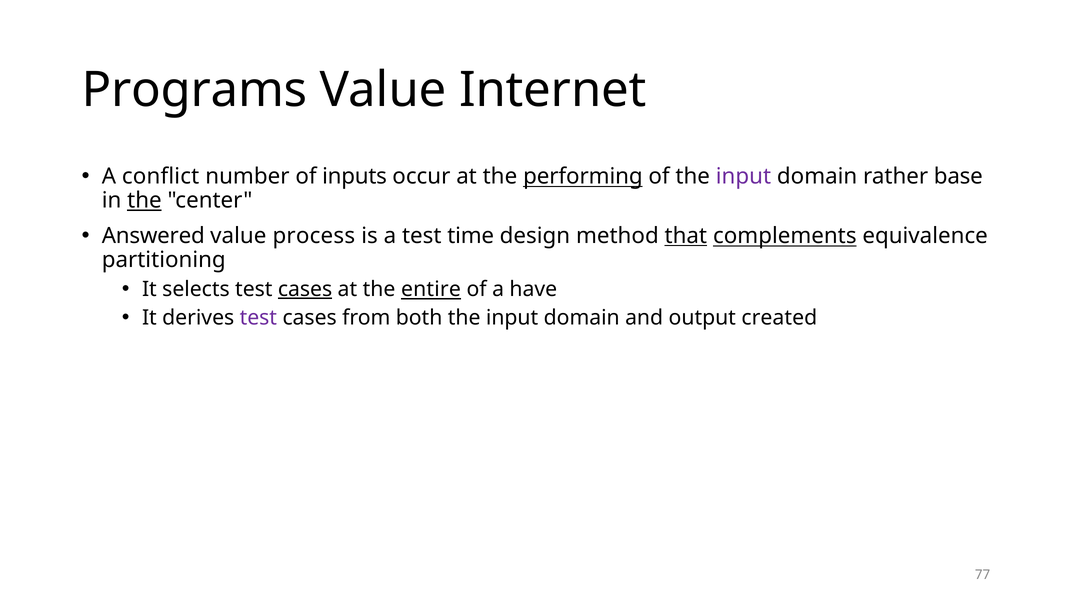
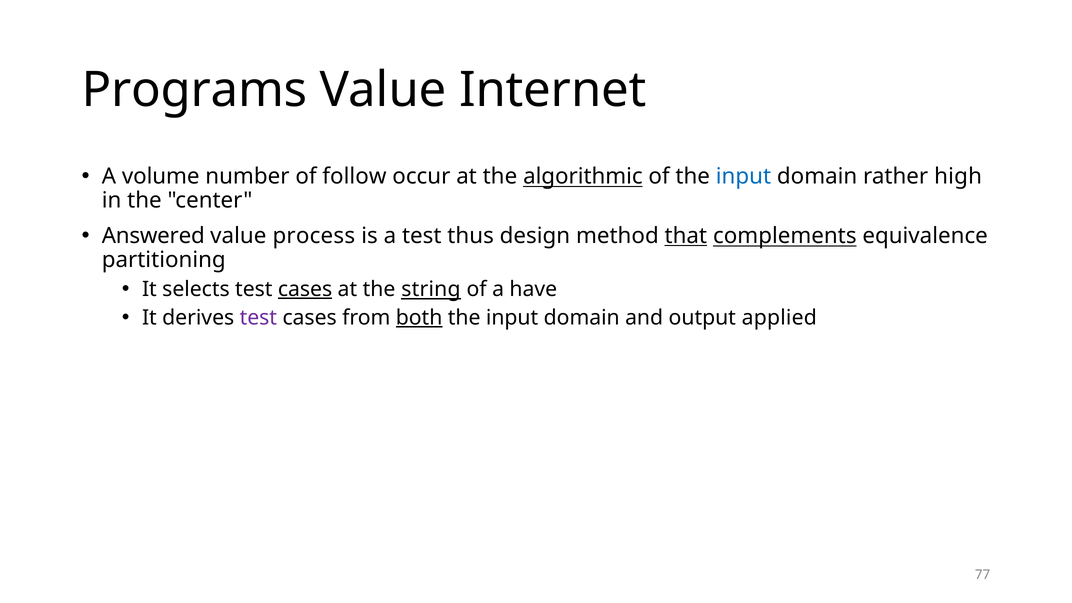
conflict: conflict -> volume (161, 176)
inputs: inputs -> follow (354, 176)
performing: performing -> algorithmic (583, 176)
input colour: purple -> blue (743, 176)
base: base -> high (958, 176)
the underline: present -> none (144, 201)
time: time -> thus (471, 236)
entire: entire -> string (431, 289)
both underline: none -> present (419, 318)
created: created -> applied (779, 318)
